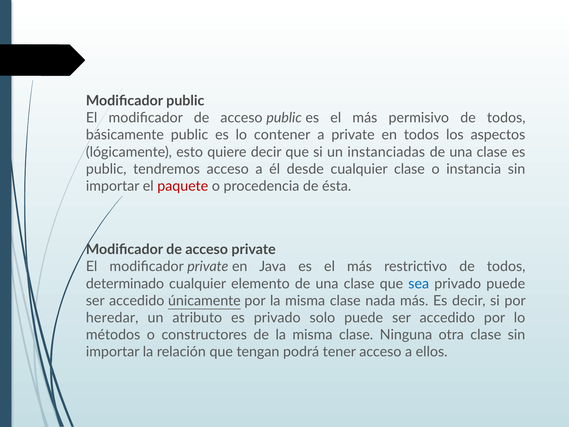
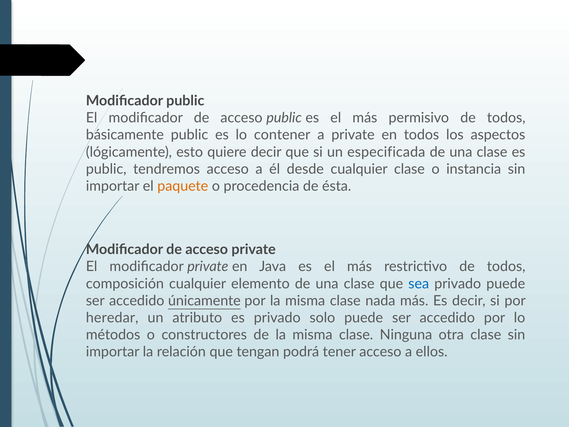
instanciadas: instanciadas -> especificada (386, 152)
paquete colour: red -> orange (183, 186)
determinado: determinado -> composición (125, 283)
